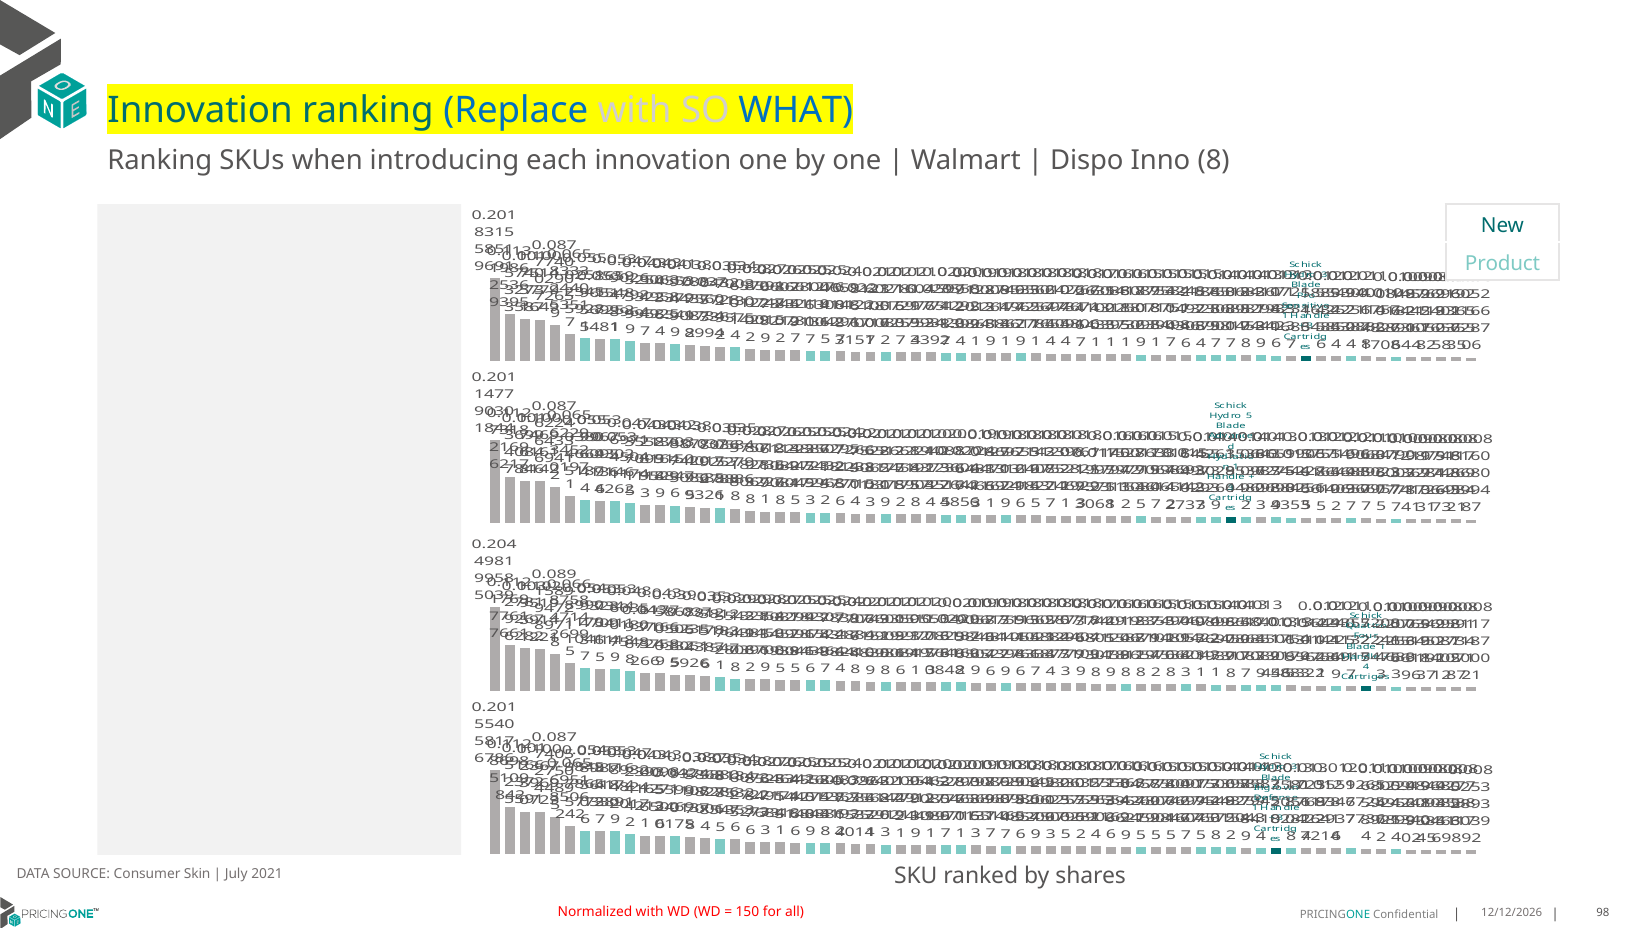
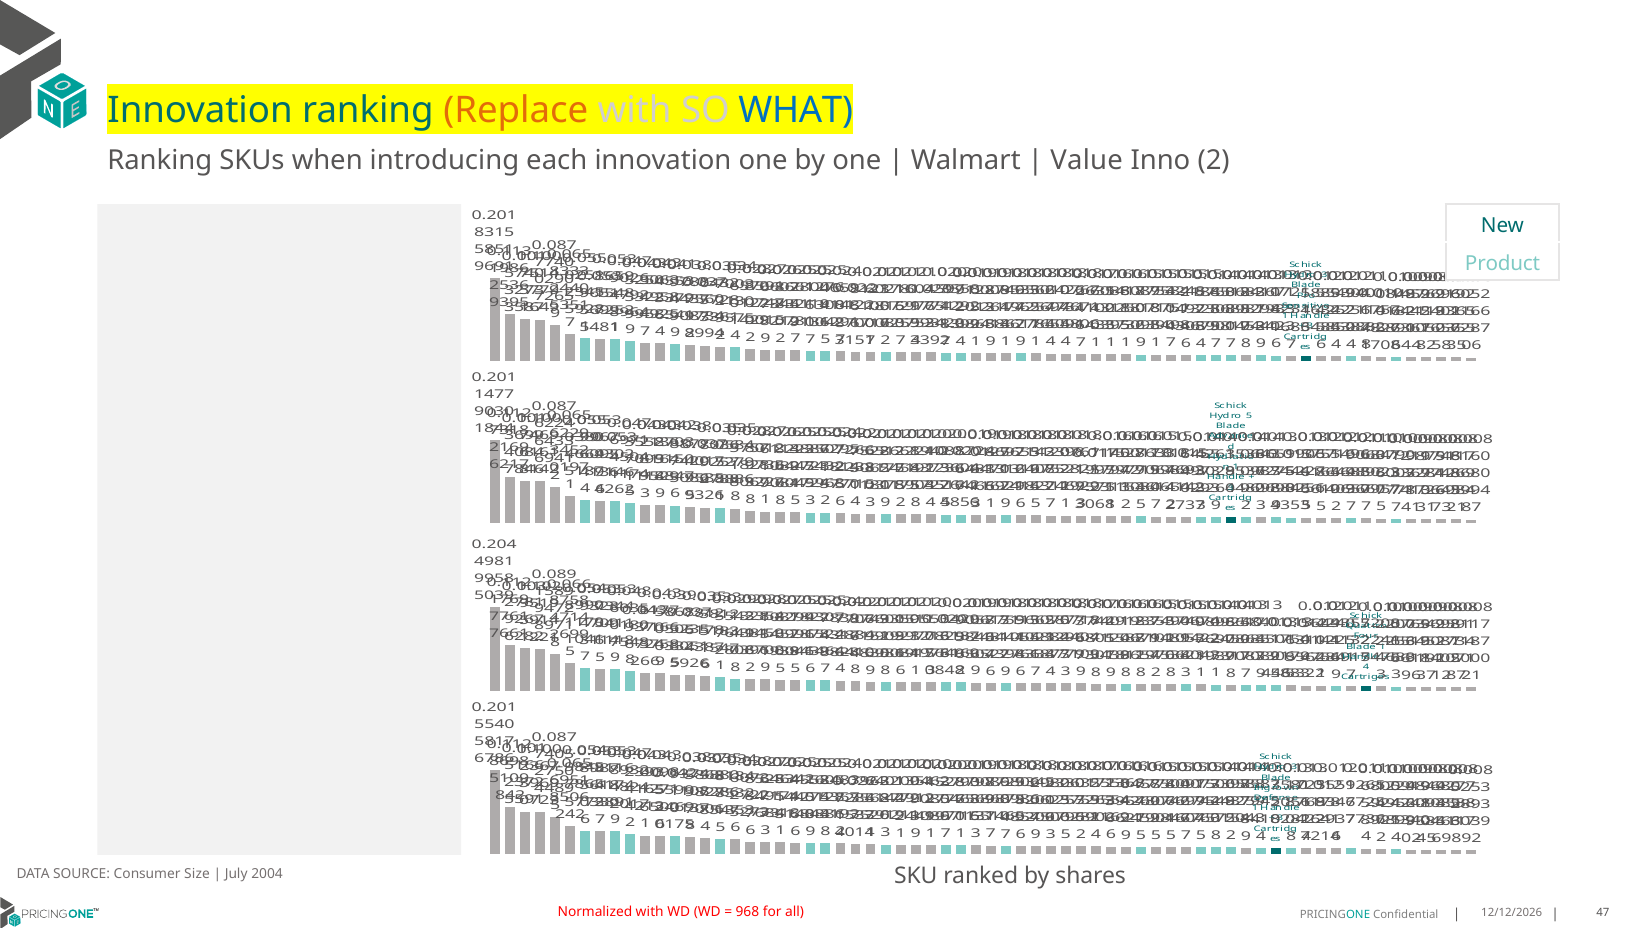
Replace colour: blue -> orange (516, 111)
Dispo: Dispo -> Value (1087, 161)
Inno 8: 8 -> 2 (1214, 161)
Skin: Skin -> Size (197, 874)
2021: 2021 -> 2004 (267, 874)
150: 150 -> 968 (747, 912)
98: 98 -> 47 (1603, 913)
